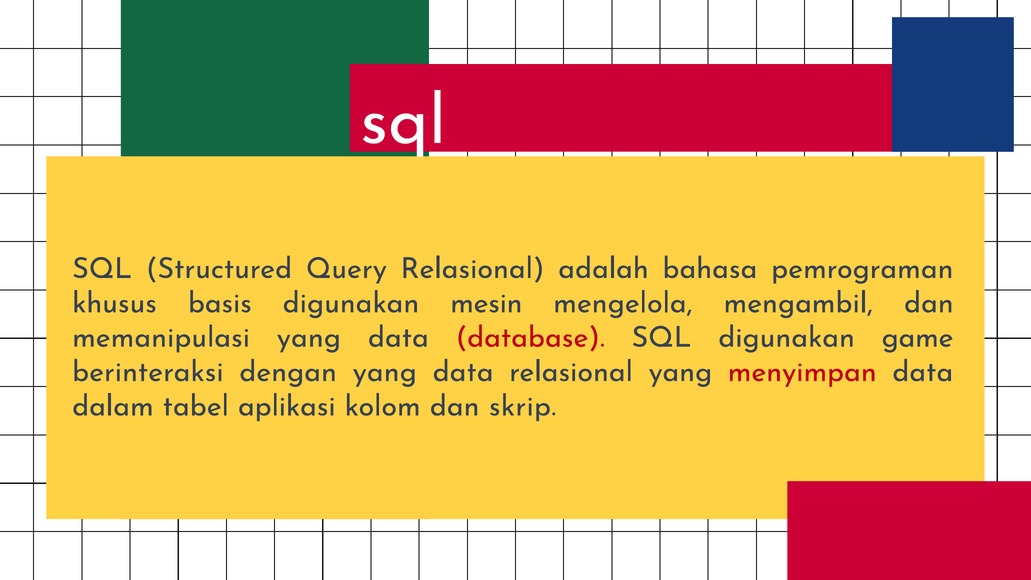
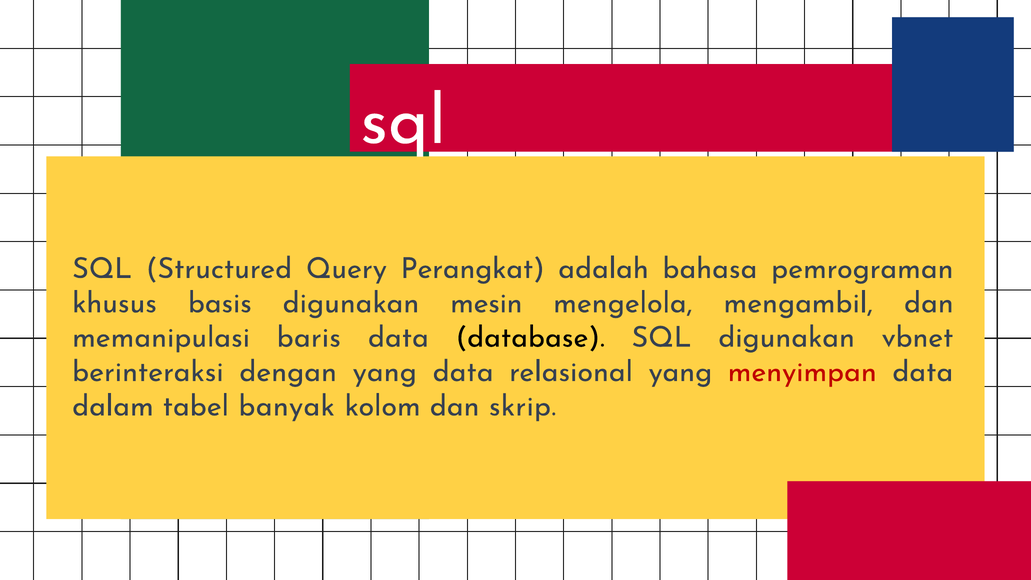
Query Relasional: Relasional -> Perangkat (473, 268)
memanipulasi yang: yang -> baris (309, 337)
database colour: red -> black (530, 337)
game: game -> vbnet (917, 337)
aplikasi: aplikasi -> banyak (287, 406)
